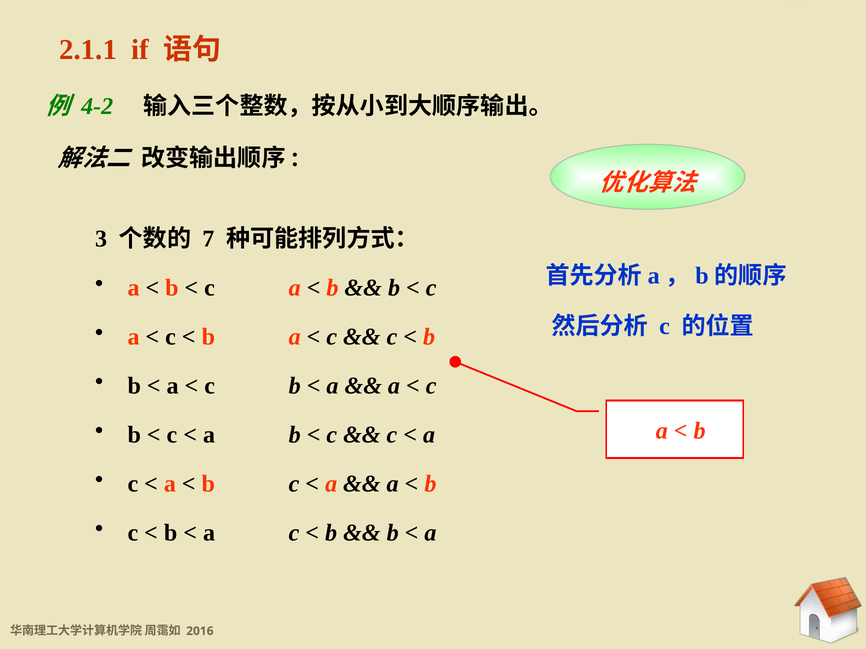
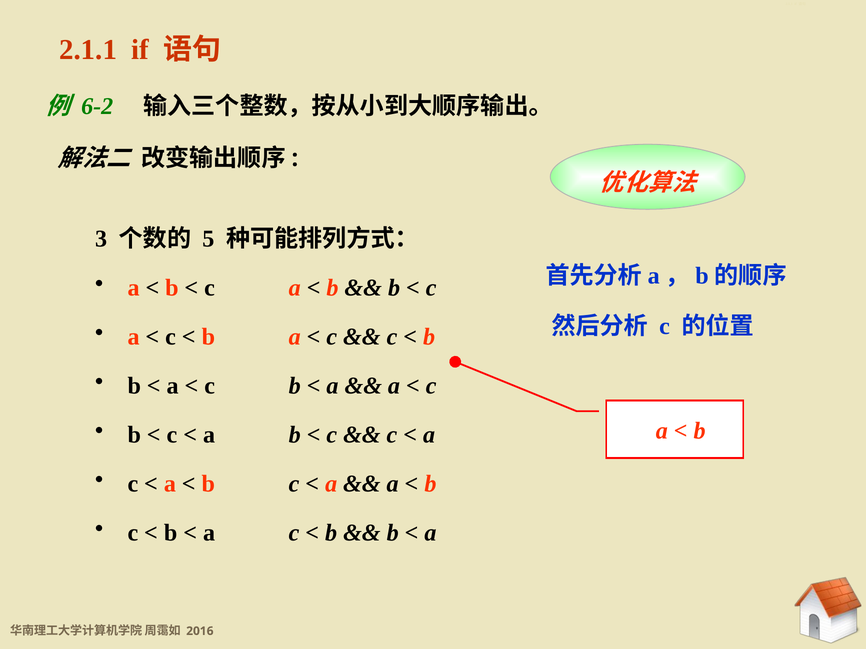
4-2: 4-2 -> 6-2 (97, 106)
7: 7 -> 5 (208, 239)
